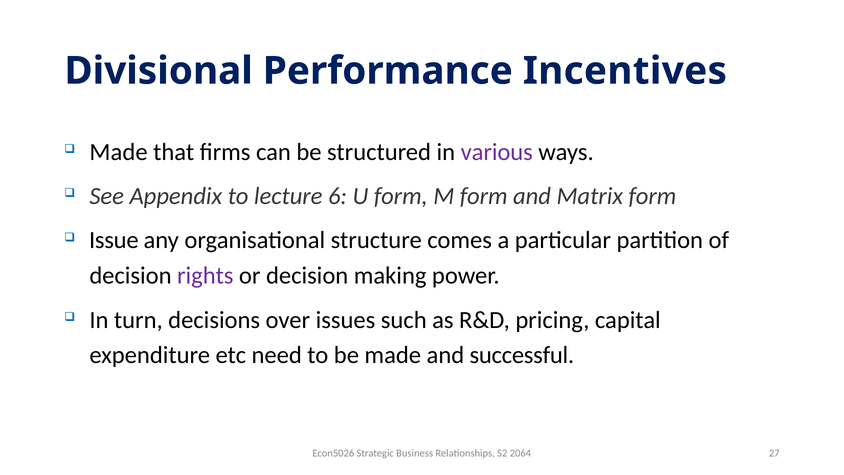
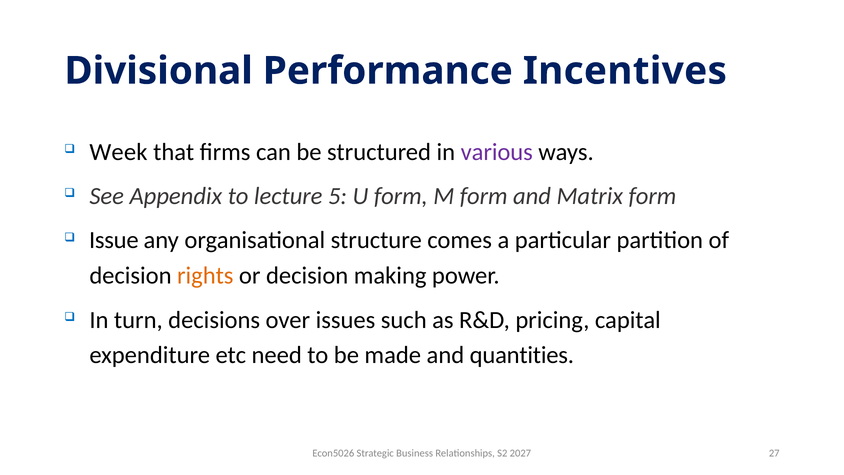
Made: Made -> Week (118, 152)
6: 6 -> 5 (338, 196)
rights colour: purple -> orange (205, 276)
successful: successful -> quantities (522, 355)
2064: 2064 -> 2027 (520, 453)
